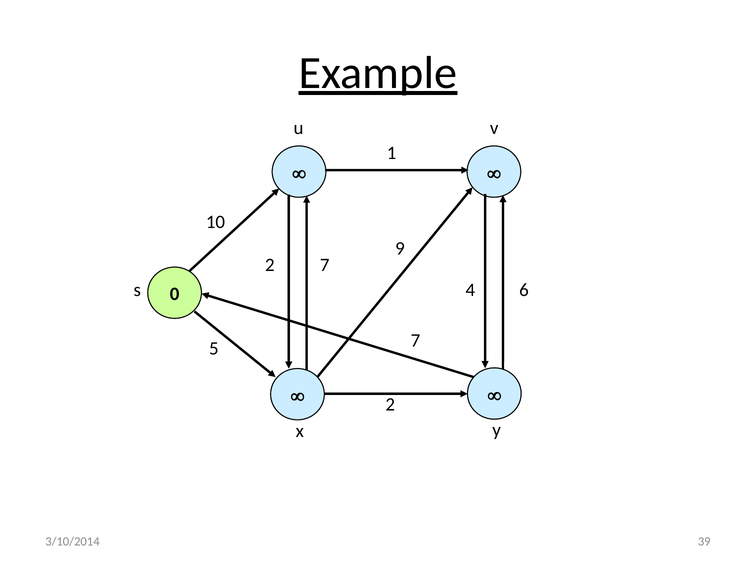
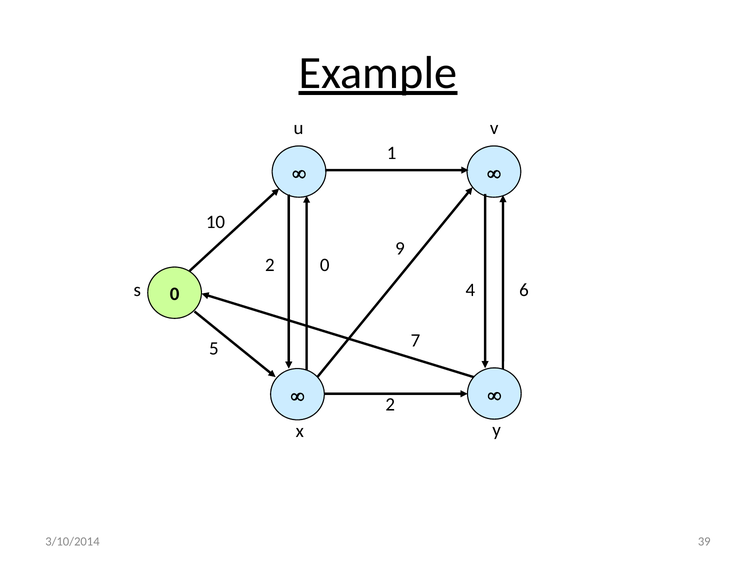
2 7: 7 -> 0 (325, 265)
